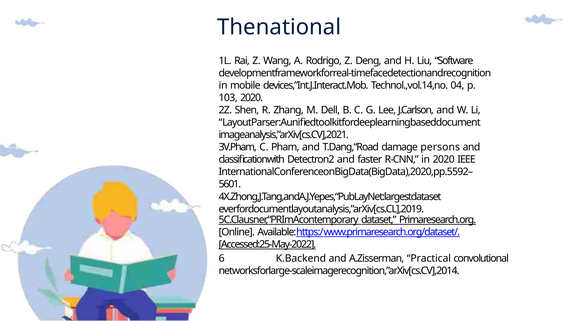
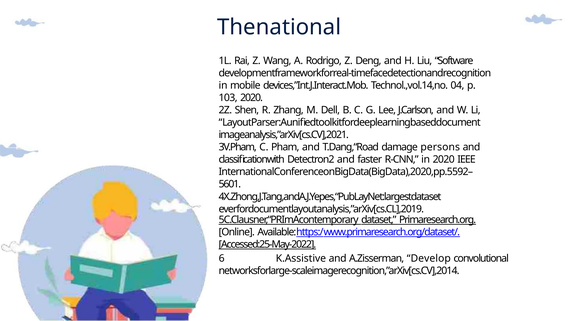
K.Backend: K.Backend -> K.Assistive (301, 259)
Practical: Practical -> Develop (429, 259)
